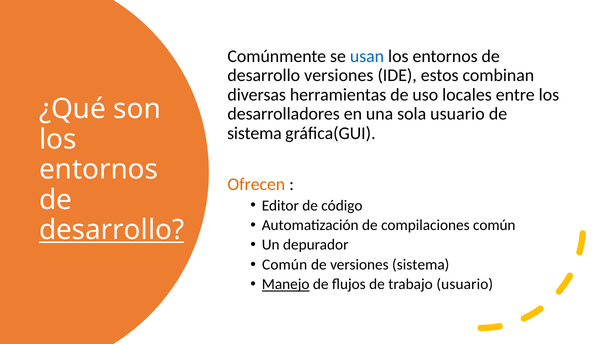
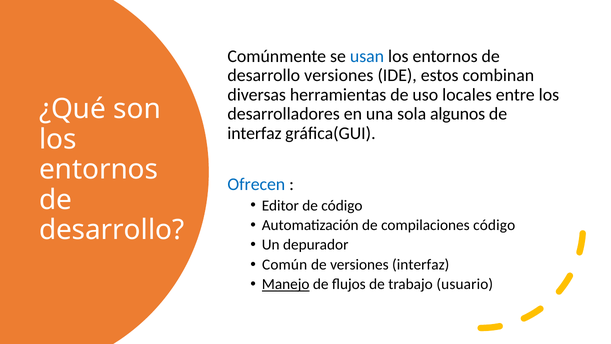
sola usuario: usuario -> algunos (458, 114)
sistema: sistema -> interfaz (254, 133)
Ofrecen colour: orange -> blue (256, 184)
compilaciones común: común -> código (494, 225)
desarrollo underline: present -> none (112, 230)
versiones sistema: sistema -> interfaz (421, 264)
